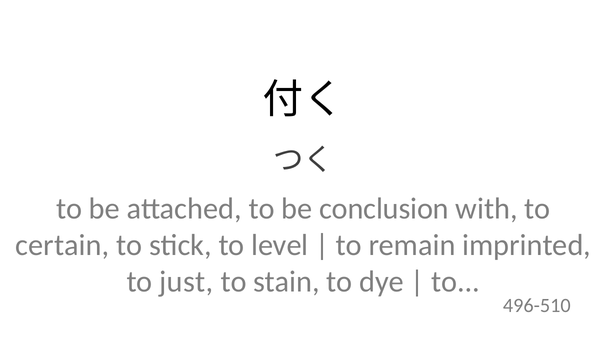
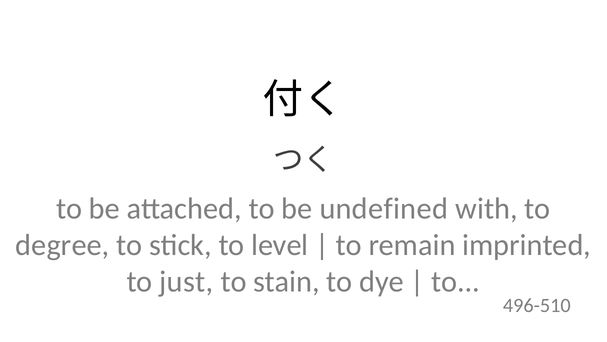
conclusion: conclusion -> undefined (384, 208)
certain: certain -> degree (62, 245)
